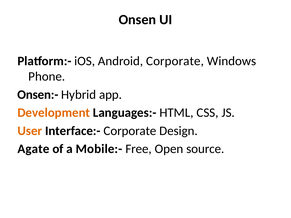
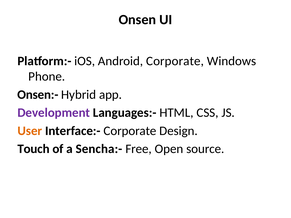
Development colour: orange -> purple (54, 113)
Agate: Agate -> Touch (34, 149)
Mobile:-: Mobile:- -> Sencha:- (99, 149)
